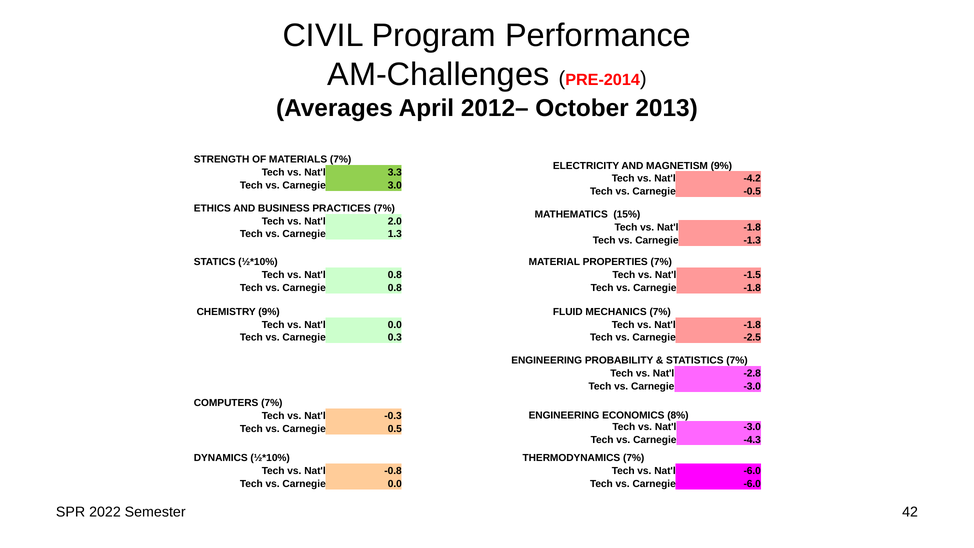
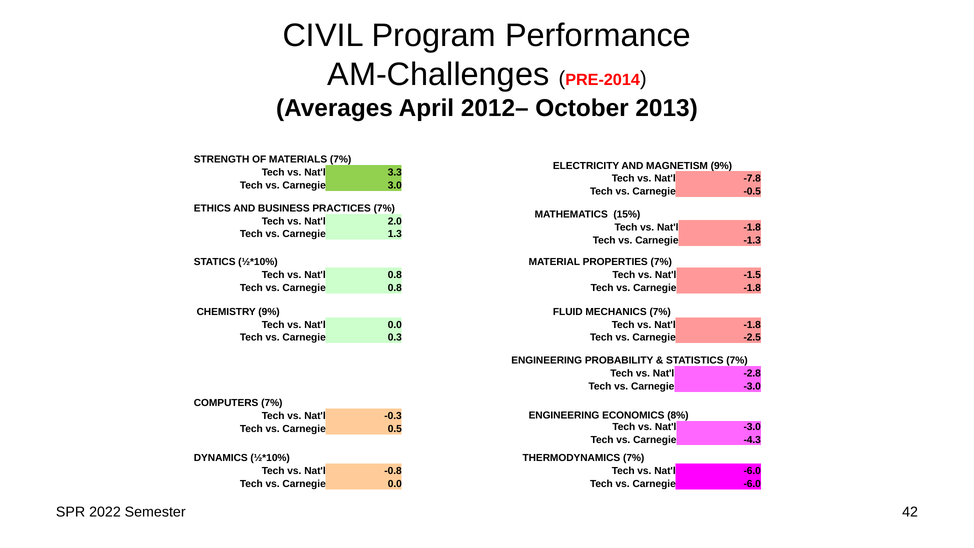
-4.2: -4.2 -> -7.8 (752, 179)
